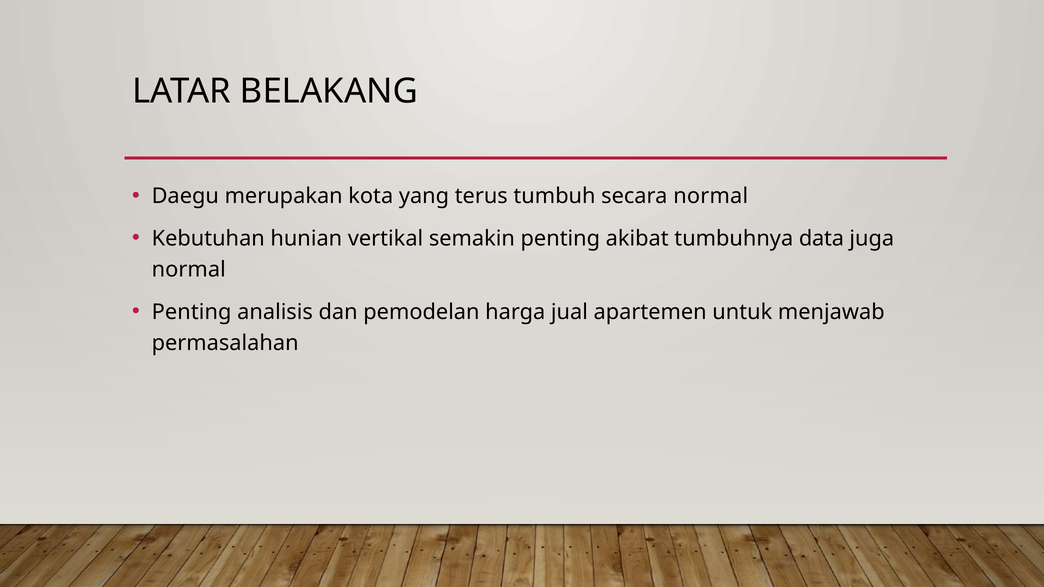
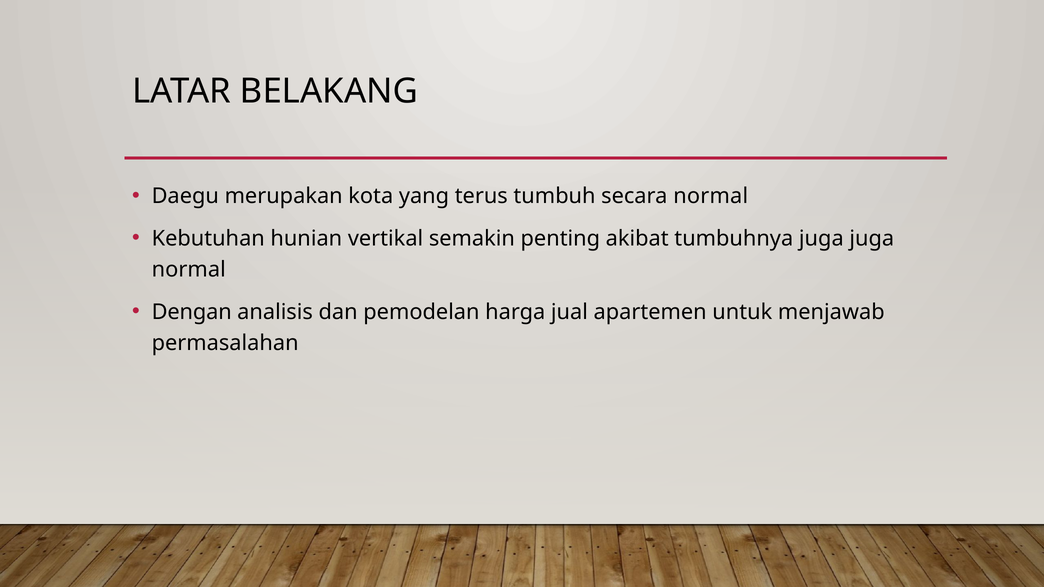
tumbuhnya data: data -> juga (821, 239)
Penting: Penting -> Dengan (192, 312)
